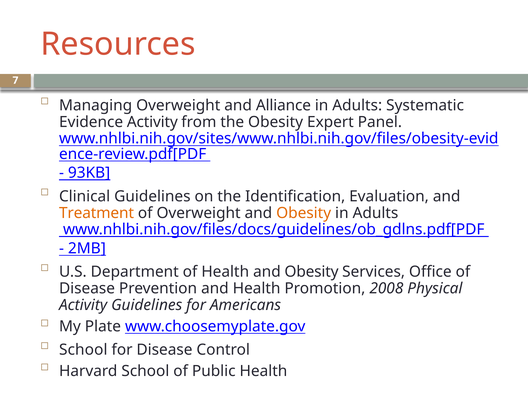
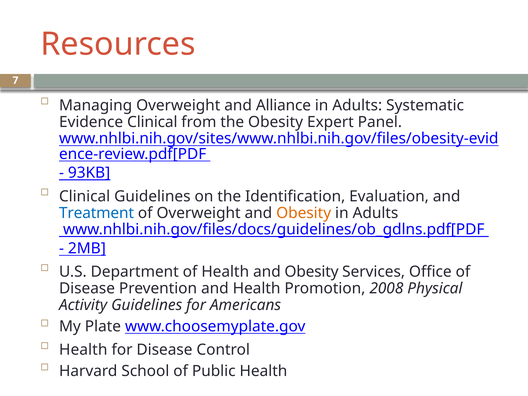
Evidence Activity: Activity -> Clinical (152, 122)
Treatment colour: orange -> blue (97, 213)
School: School -> Health (83, 350)
